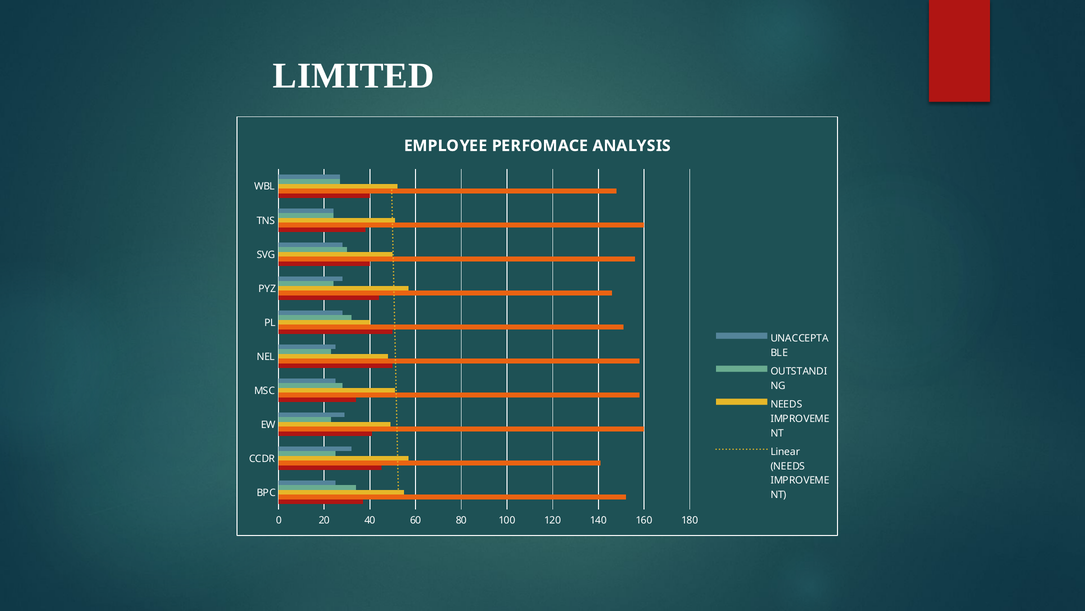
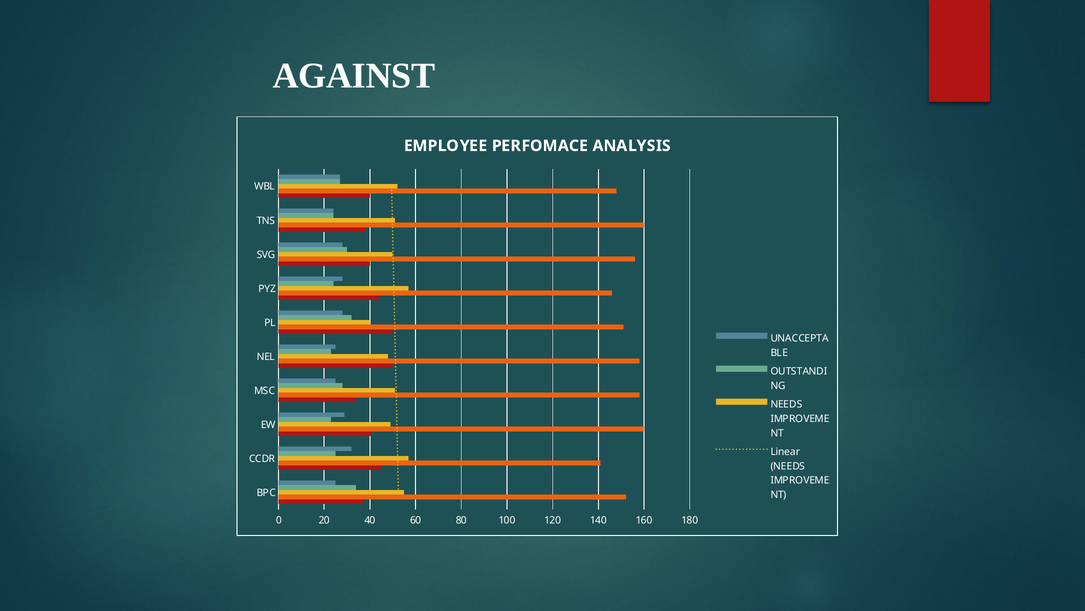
LIMITED: LIMITED -> AGAINST (354, 76)
